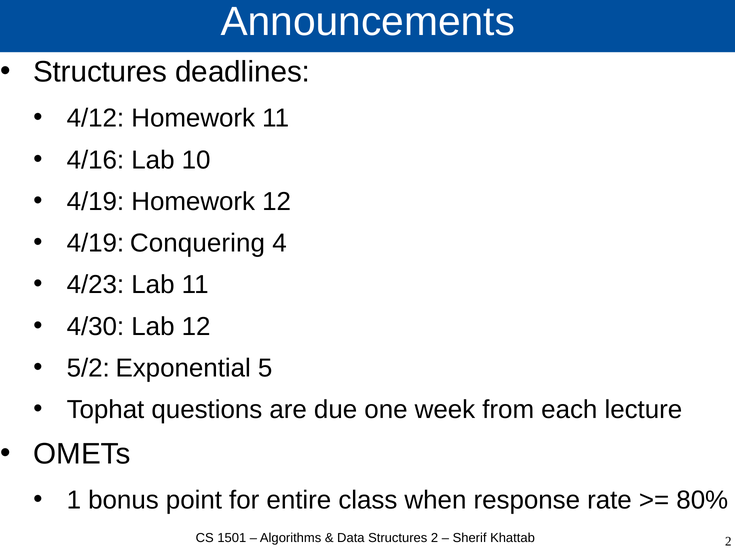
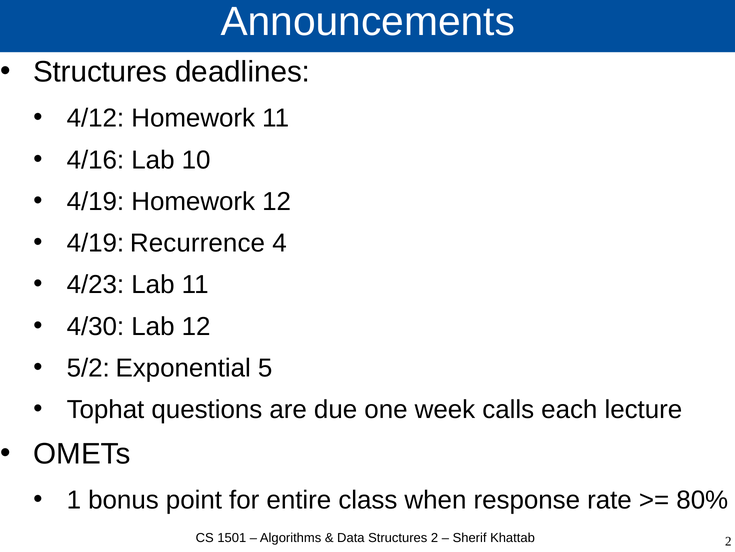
Conquering: Conquering -> Recurrence (197, 243)
from: from -> calls (508, 409)
